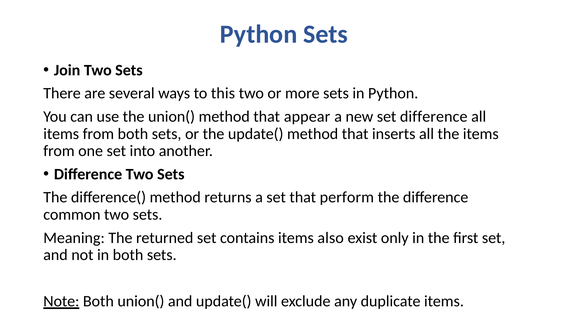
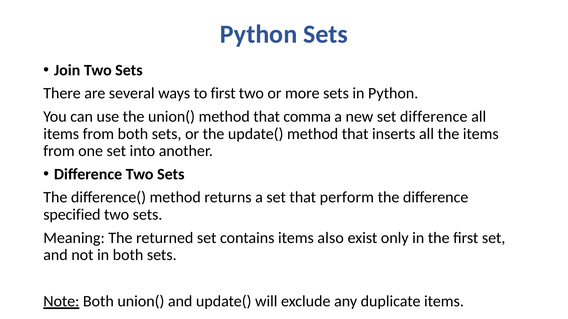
to this: this -> first (223, 94)
appear: appear -> comma (307, 117)
common: common -> specified (72, 215)
